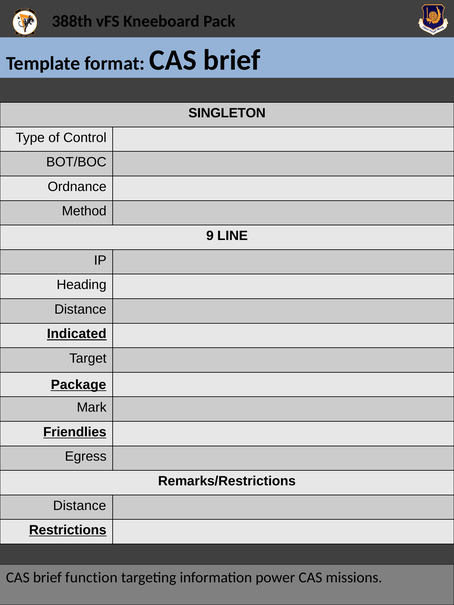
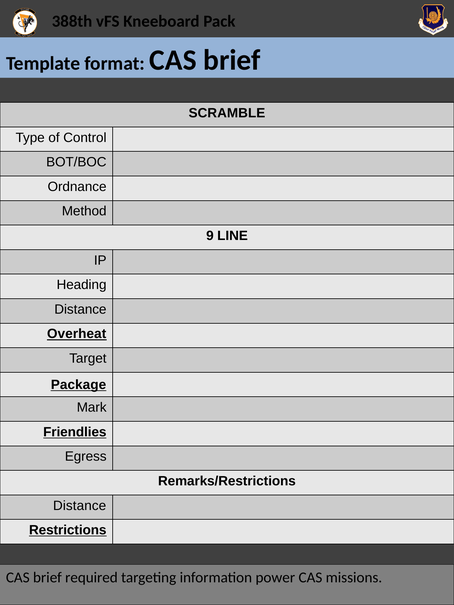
SINGLETON: SINGLETON -> SCRAMBLE (227, 113)
Indicated: Indicated -> Overheat (77, 334)
function: function -> required (91, 578)
